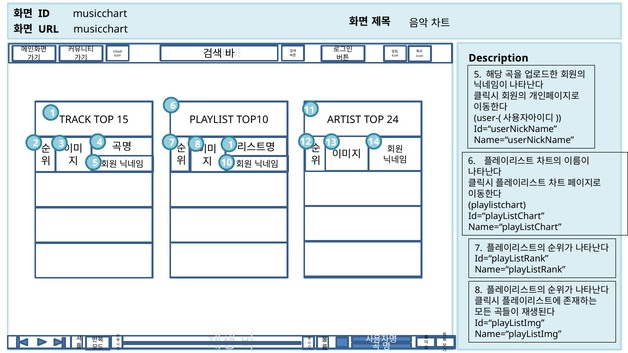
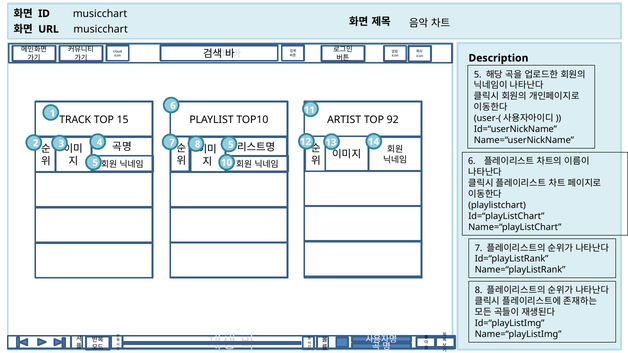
24: 24 -> 92 (393, 120)
1: 1 -> 5 (231, 145)
